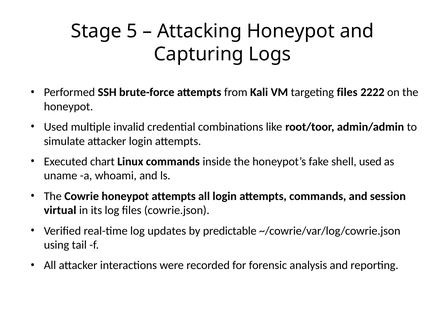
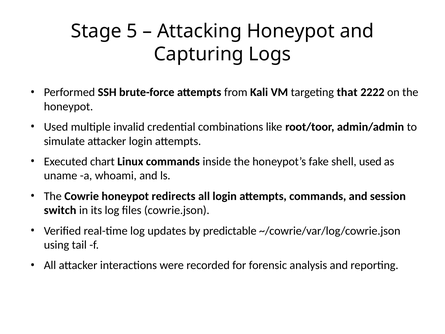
targeting files: files -> that (347, 92)
honeypot attempts: attempts -> redirects (174, 196)
virtual: virtual -> switch (60, 210)
